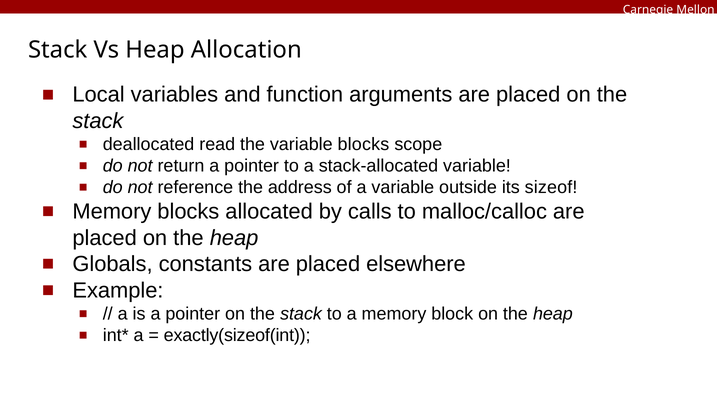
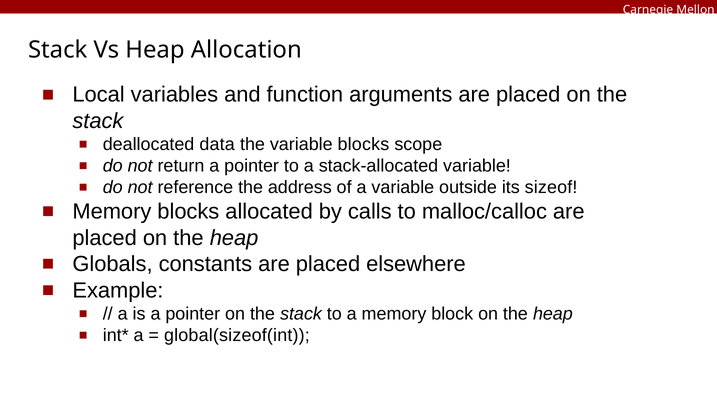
read: read -> data (217, 145)
exactly(sizeof(int: exactly(sizeof(int -> global(sizeof(int (237, 336)
